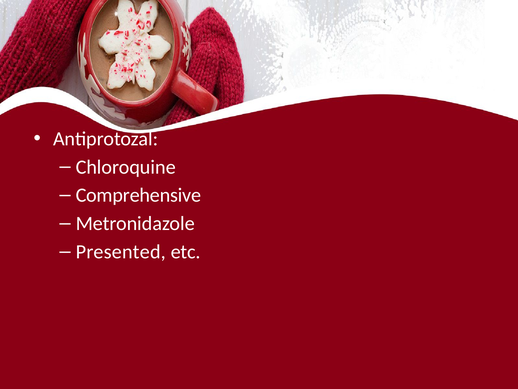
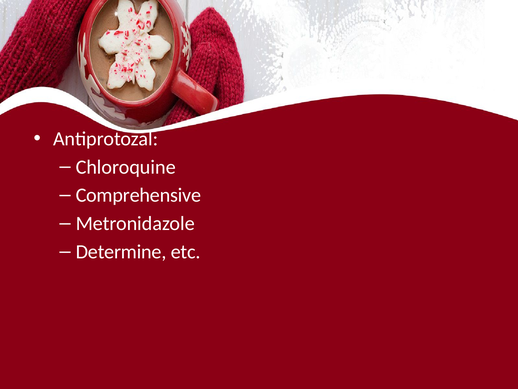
Presented: Presented -> Determine (121, 252)
